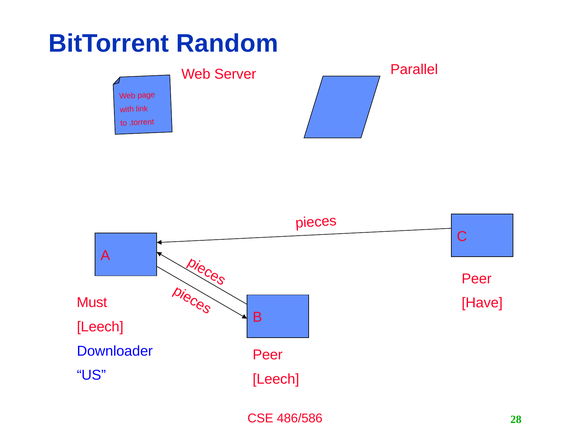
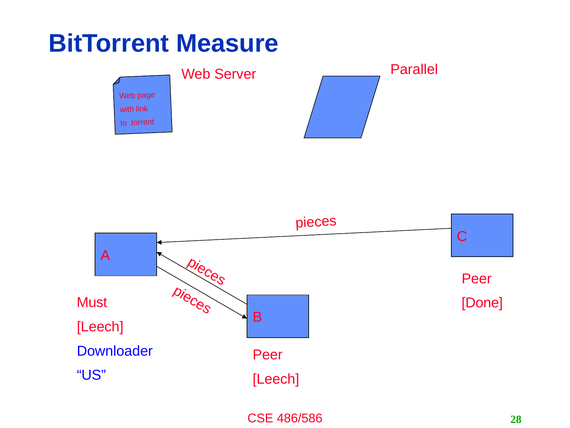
Random: Random -> Measure (227, 43)
Have: Have -> Done (482, 303)
